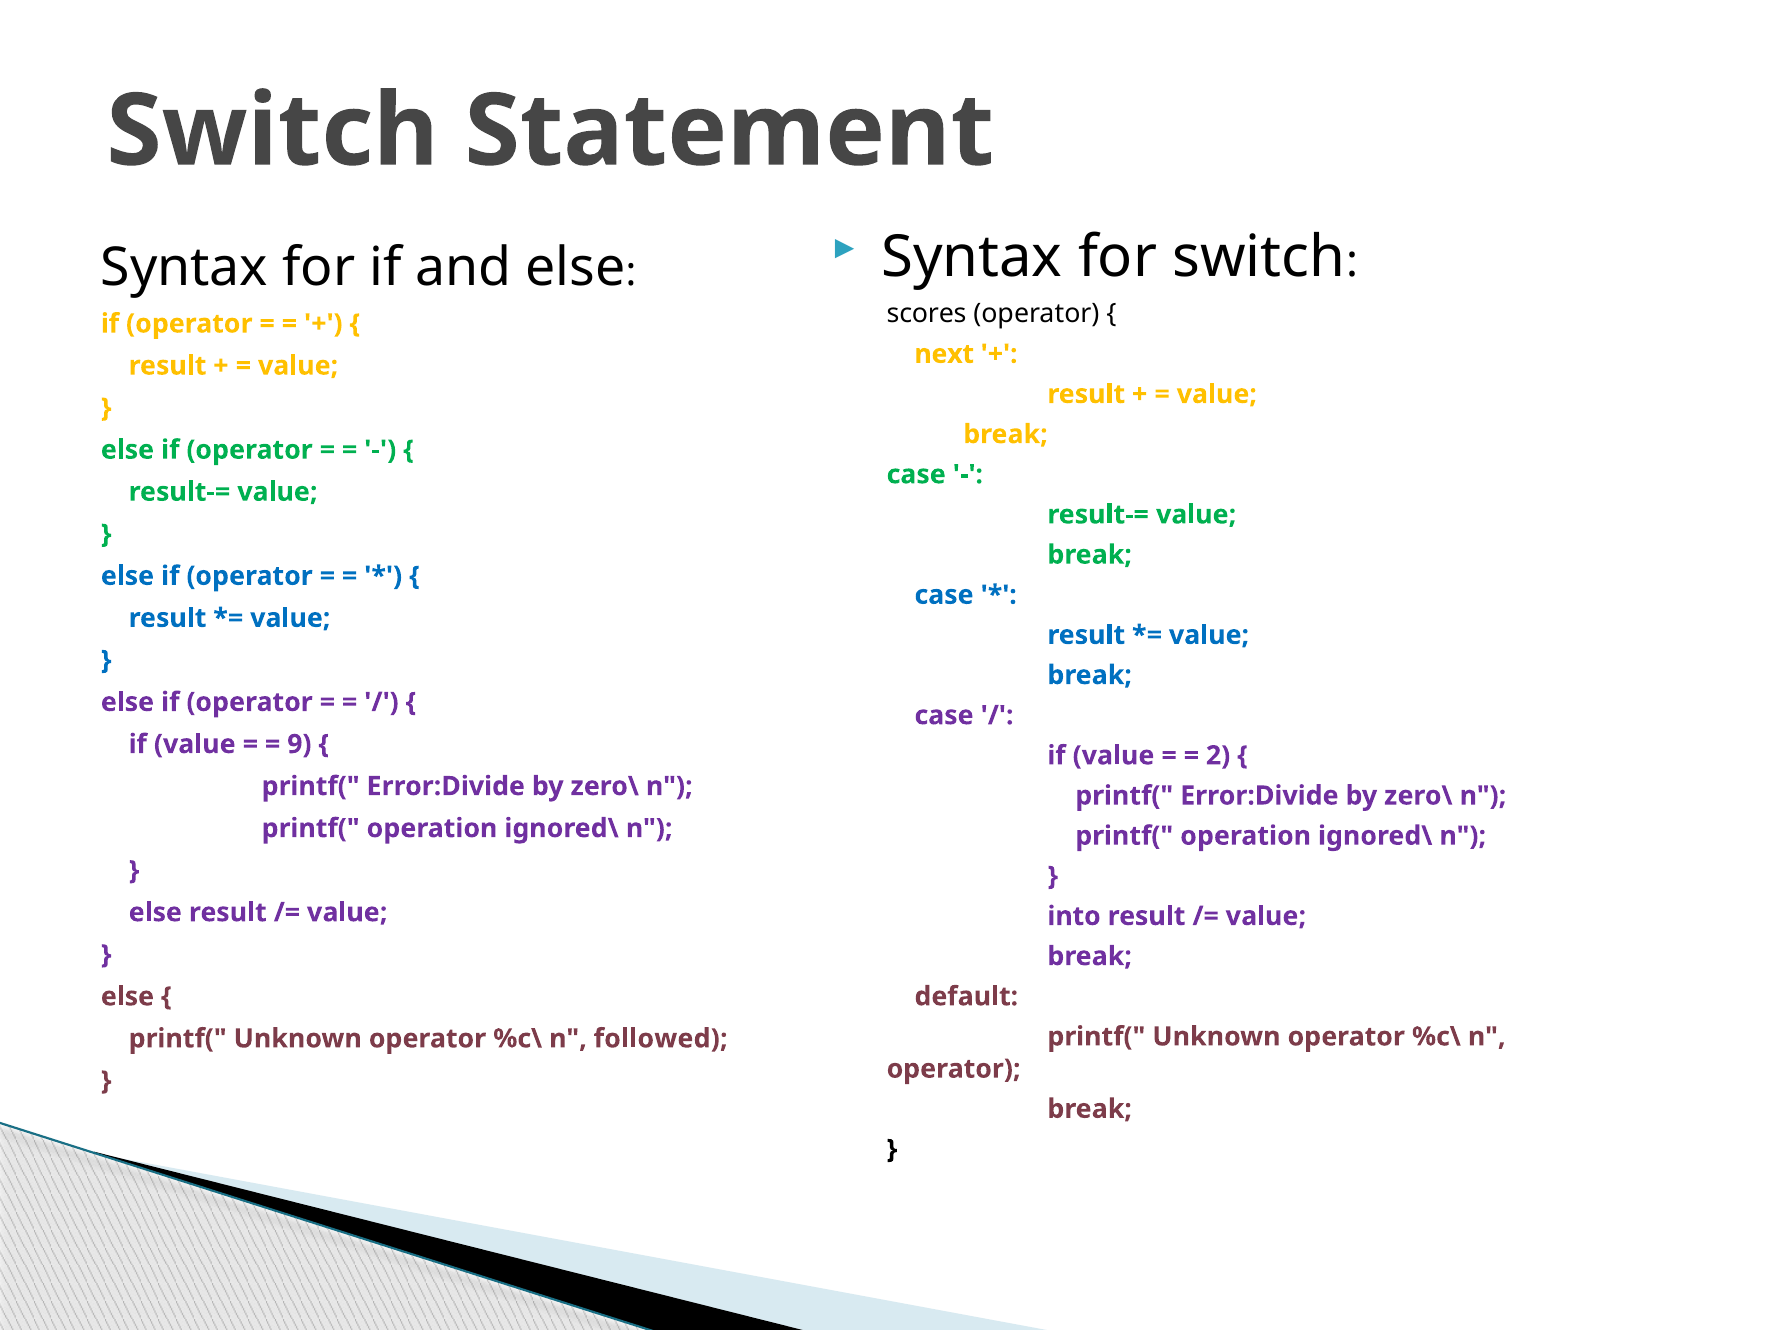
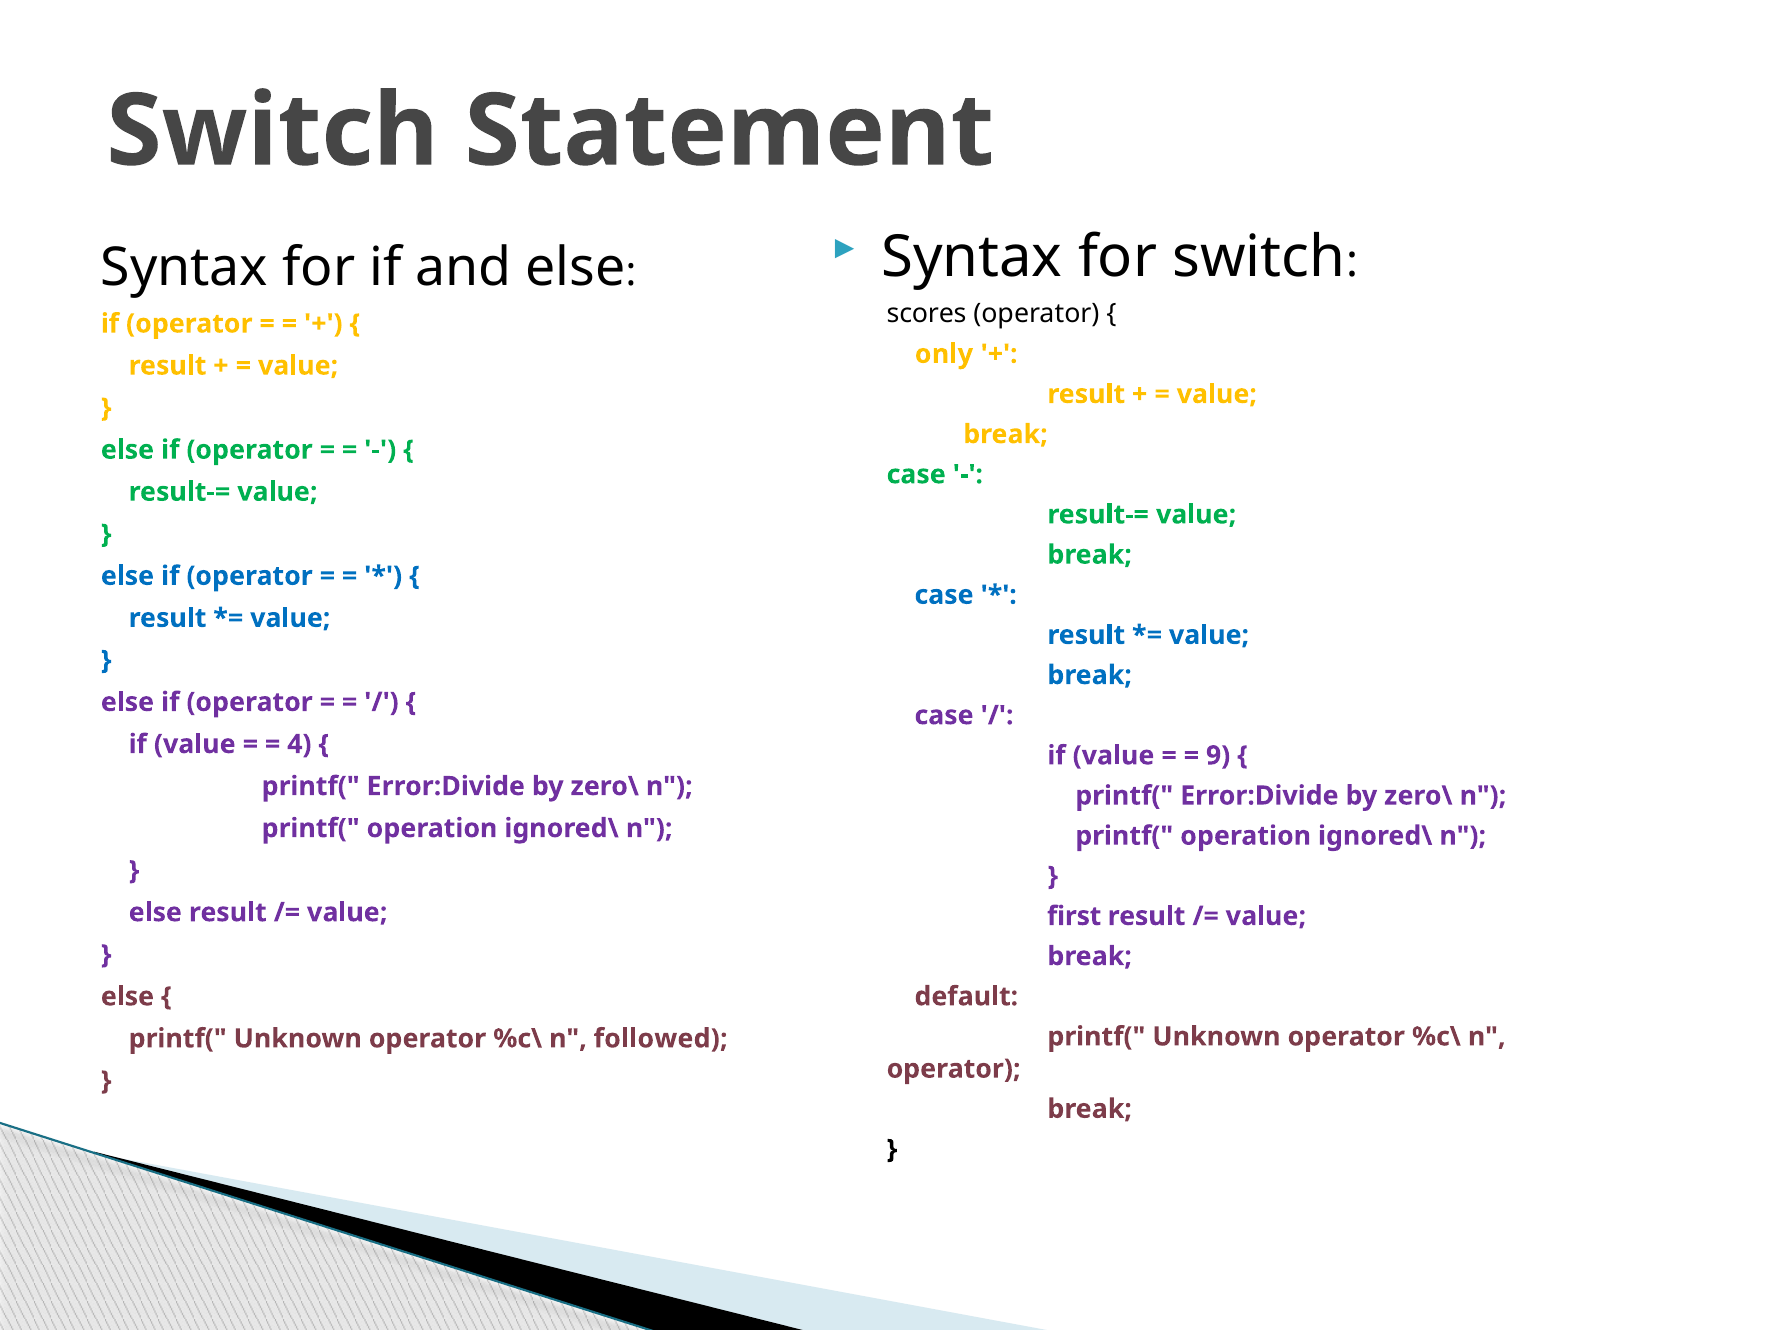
next: next -> only (944, 354)
9: 9 -> 4 (299, 744)
2: 2 -> 9 (1218, 755)
into: into -> first (1074, 916)
